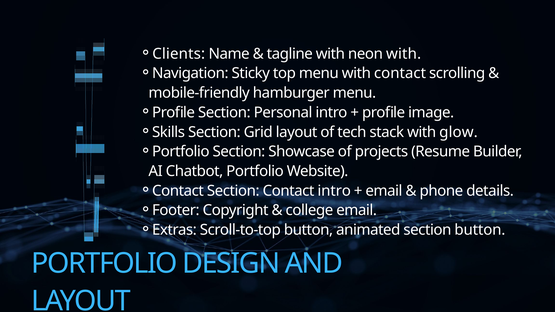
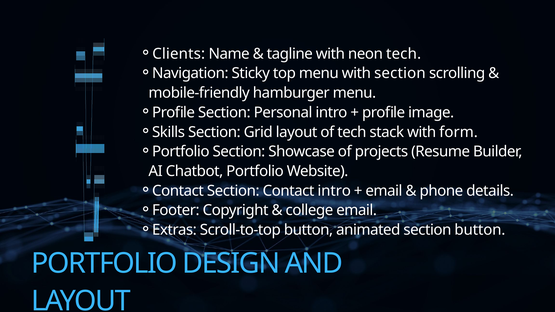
neon with: with -> tech (404, 54)
with contact: contact -> section (400, 73)
glow: glow -> form (459, 132)
